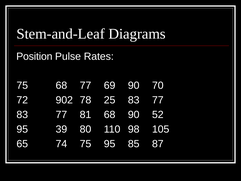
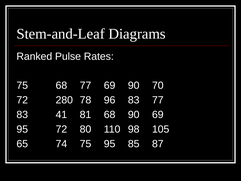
Position: Position -> Ranked (34, 56)
902: 902 -> 280 (64, 100)
25: 25 -> 96 (110, 100)
77: 77 -> 41 (61, 115)
90 52: 52 -> 69 (158, 115)
95 39: 39 -> 72 (61, 129)
